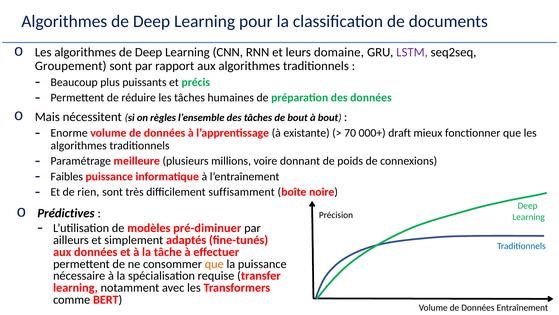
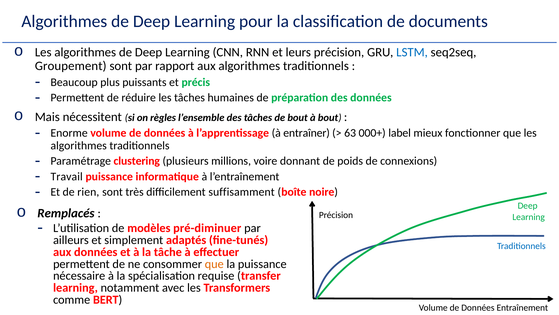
leurs domaine: domaine -> précision (339, 52)
LSTM colour: purple -> blue (412, 52)
existante: existante -> entraîner (307, 133)
70: 70 -> 63 (350, 133)
draft: draft -> label (400, 133)
meilleure: meilleure -> clustering (137, 161)
Faibles: Faibles -> Travail (67, 176)
Prédictives: Prédictives -> Remplacés (66, 213)
